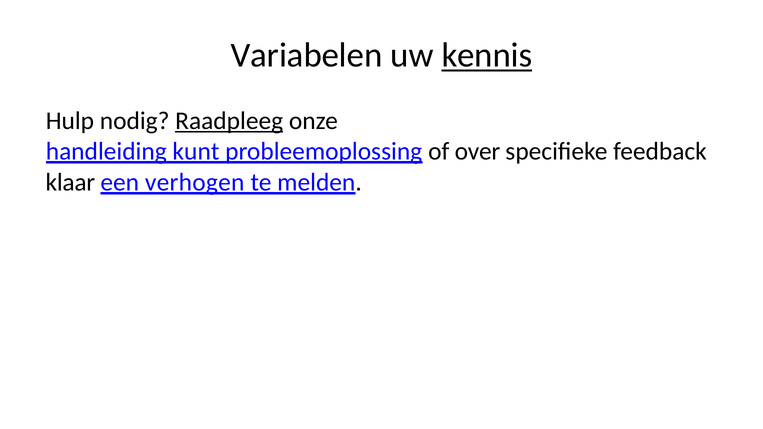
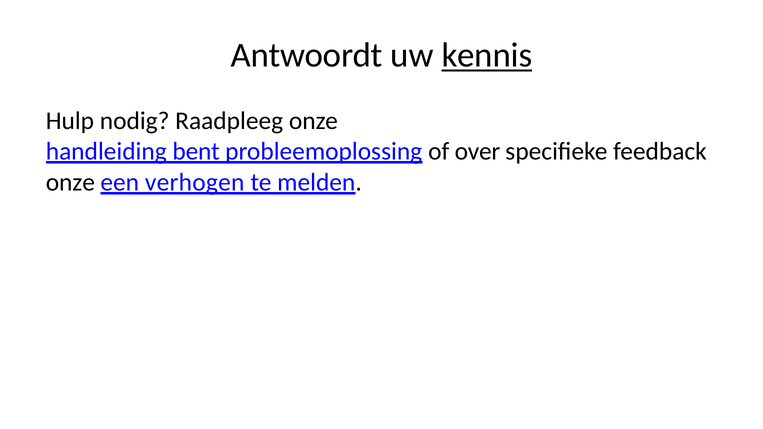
Variabelen: Variabelen -> Antwoordt (307, 55)
Raadpleeg underline: present -> none (229, 121)
kunt: kunt -> bent (196, 152)
klaar: klaar -> onze (70, 183)
